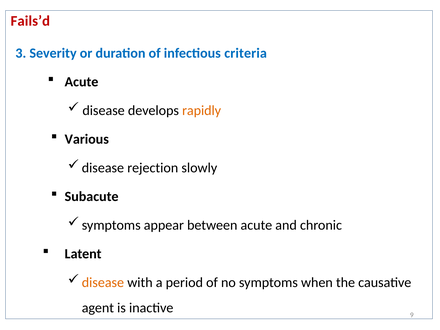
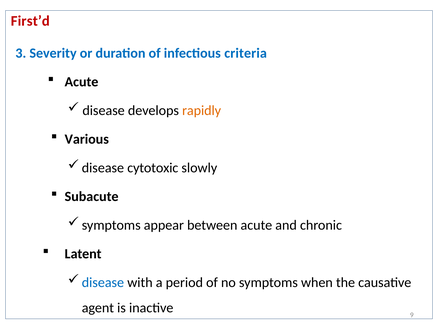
Fails’d: Fails’d -> First’d (30, 21)
rejection: rejection -> cytotoxic (153, 168)
disease colour: orange -> blue (103, 283)
